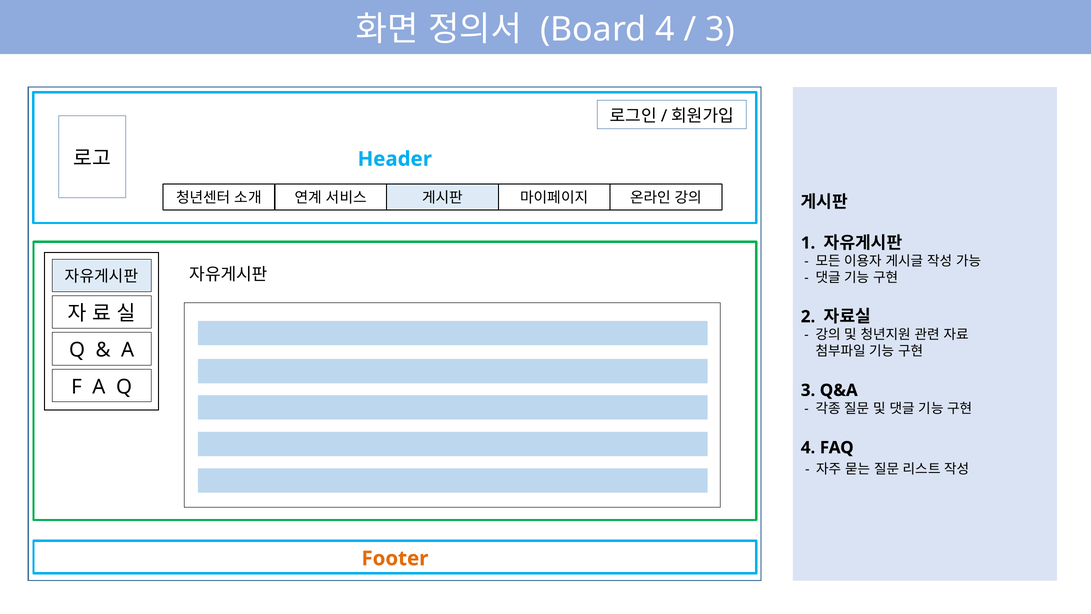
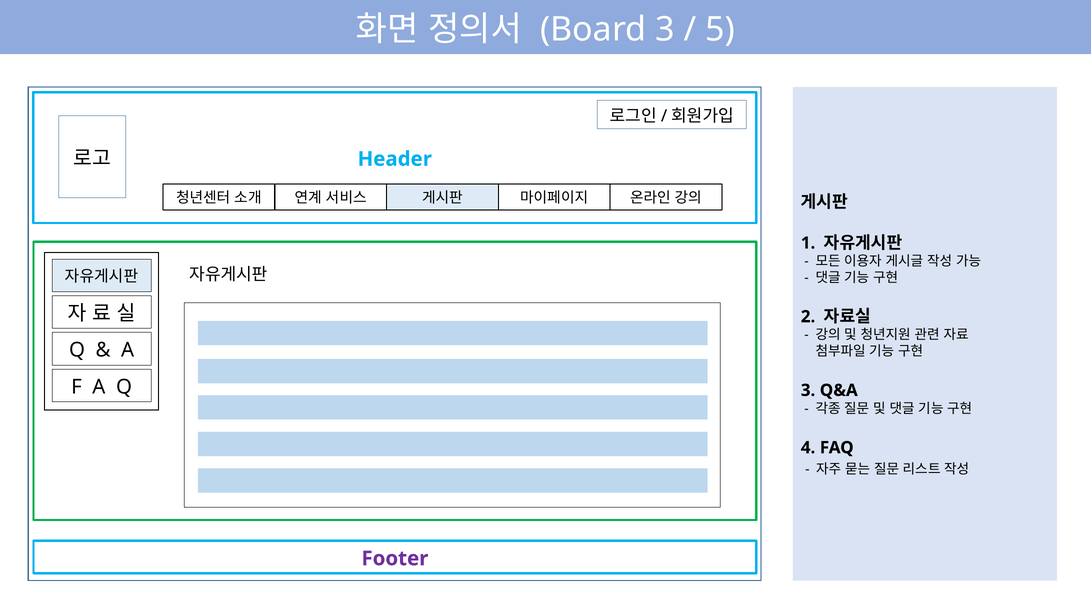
Board 4: 4 -> 3 (665, 29)
3: 3 -> 5 (720, 29)
Footer colour: orange -> purple (395, 558)
